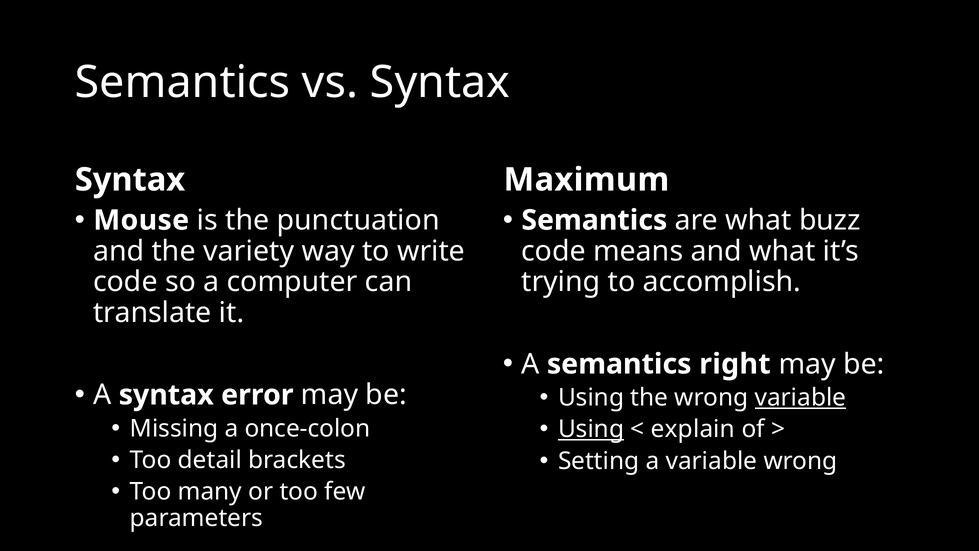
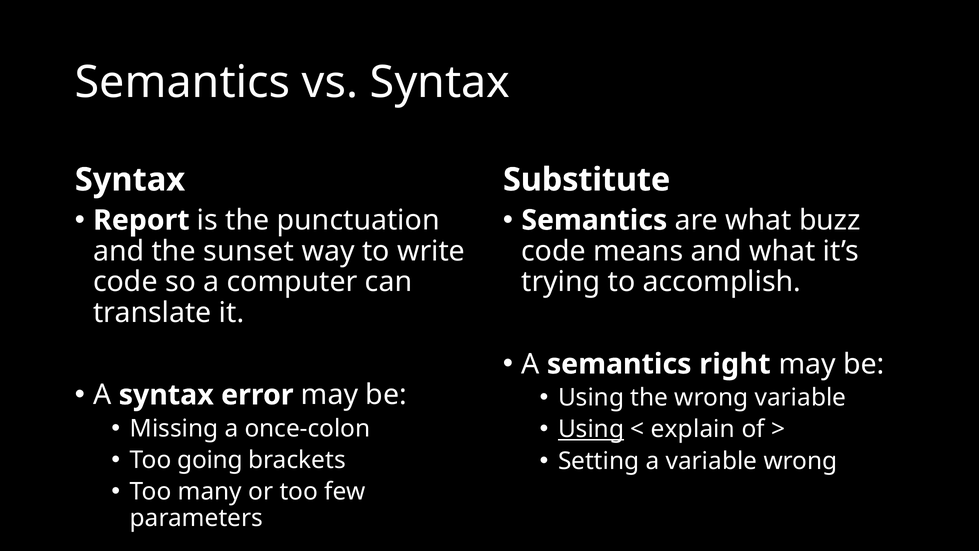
Maximum: Maximum -> Substitute (587, 180)
Mouse: Mouse -> Report (141, 220)
variety: variety -> sunset (249, 251)
variable underline: present -> none (800, 398)
detail: detail -> going (210, 460)
